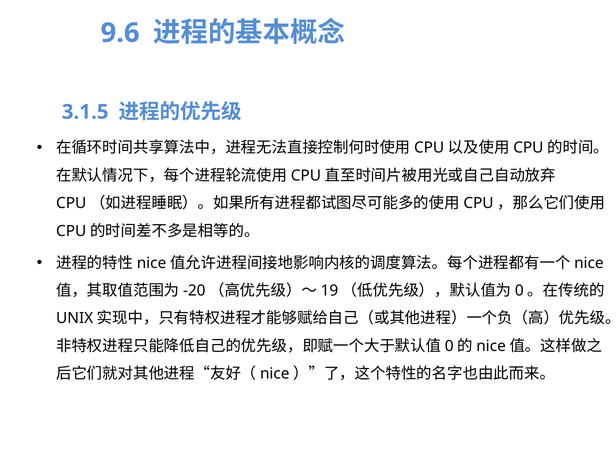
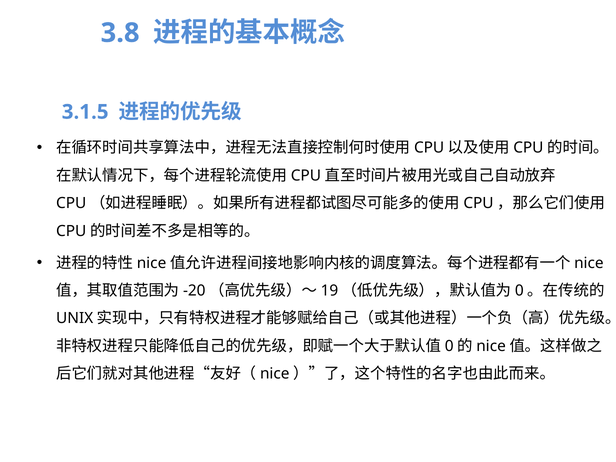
9.6: 9.6 -> 3.8 (120, 33)
